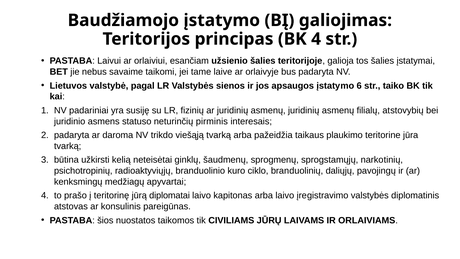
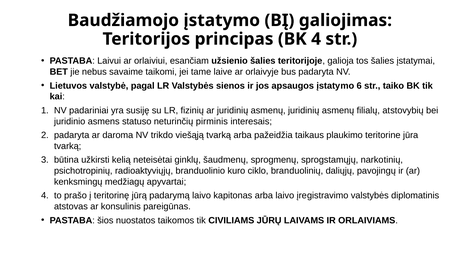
diplomatai: diplomatai -> padarymą (170, 195)
